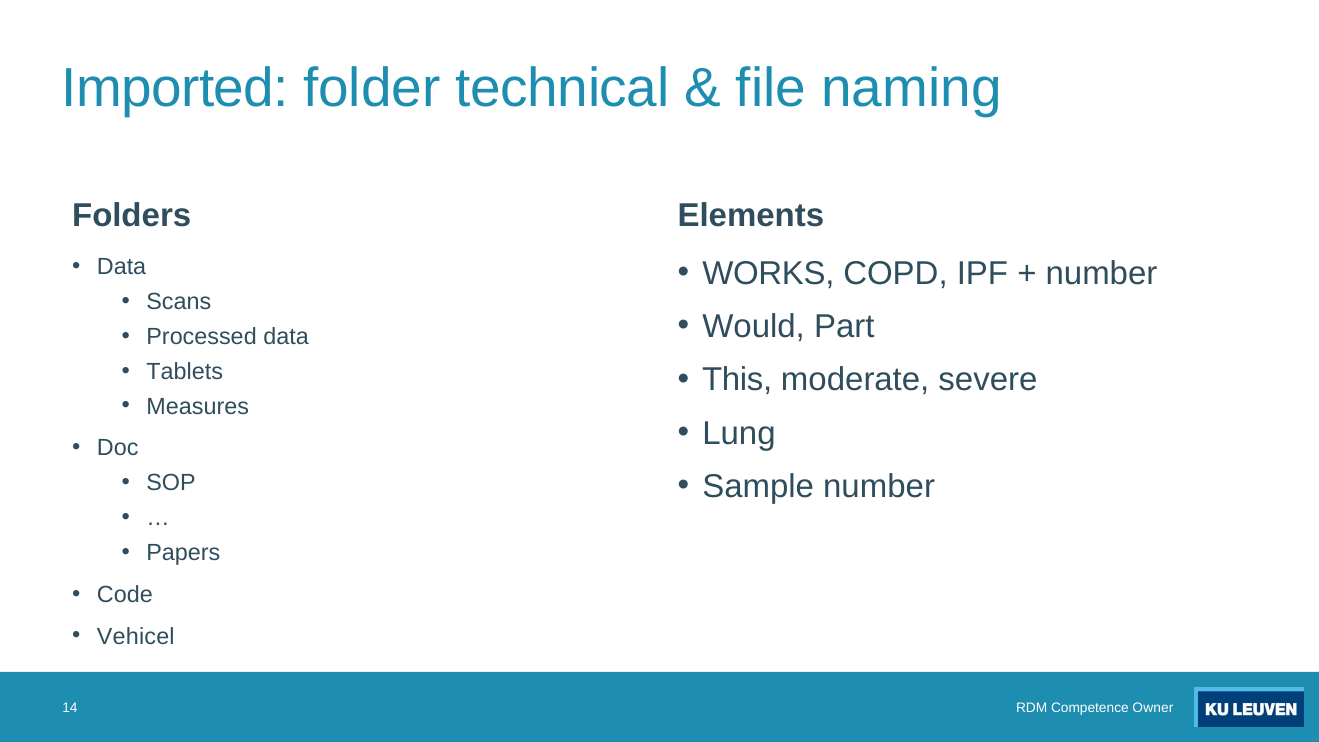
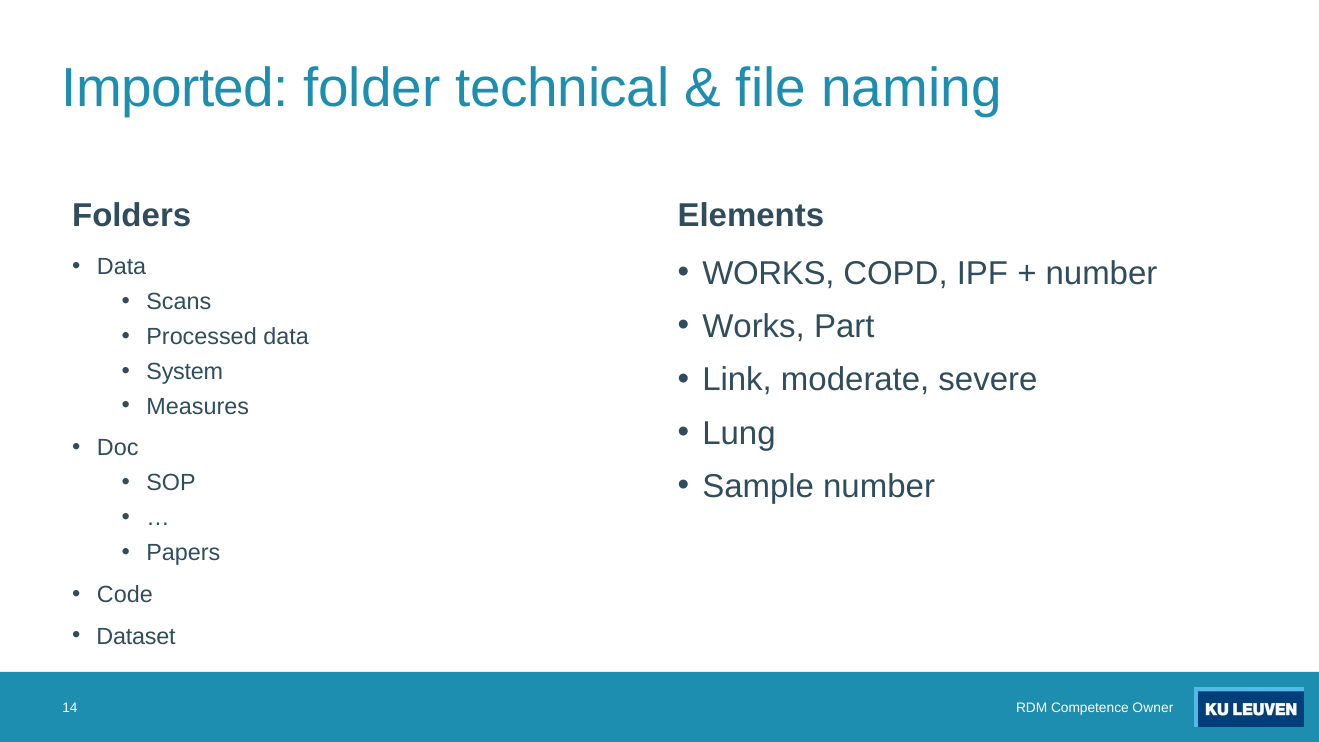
Would: Would -> Works (754, 327)
Tablets: Tablets -> System (185, 372)
This: This -> Link (737, 380)
Vehicel: Vehicel -> Dataset (136, 637)
